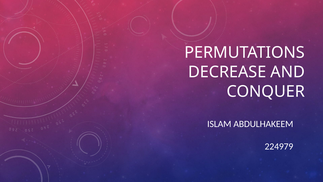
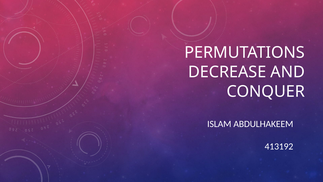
224979: 224979 -> 413192 (279, 146)
